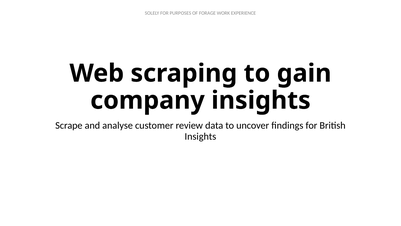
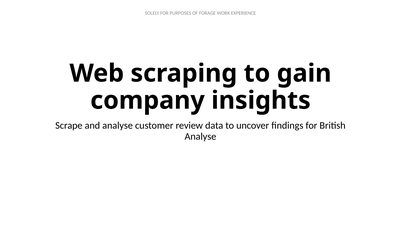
Insights: Insights -> Analyse (200, 136)
